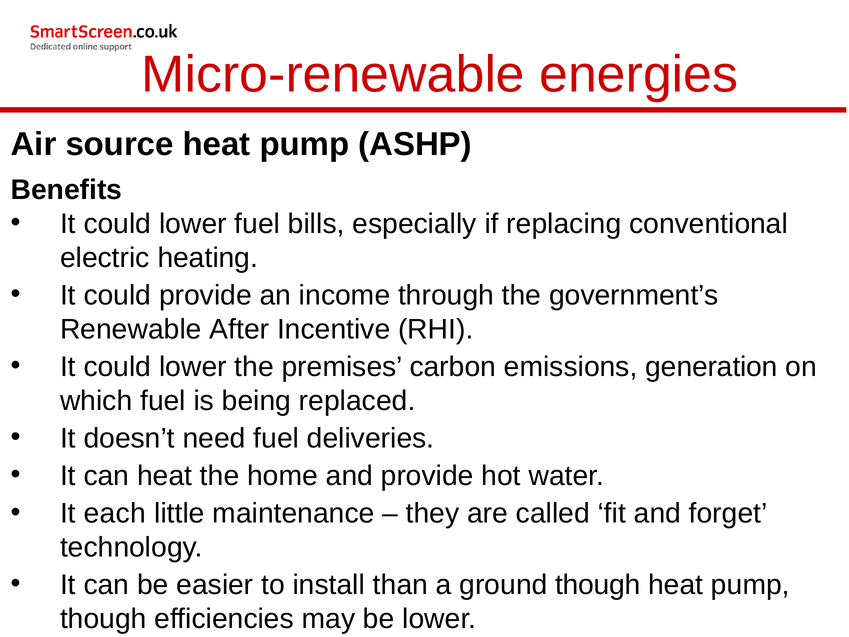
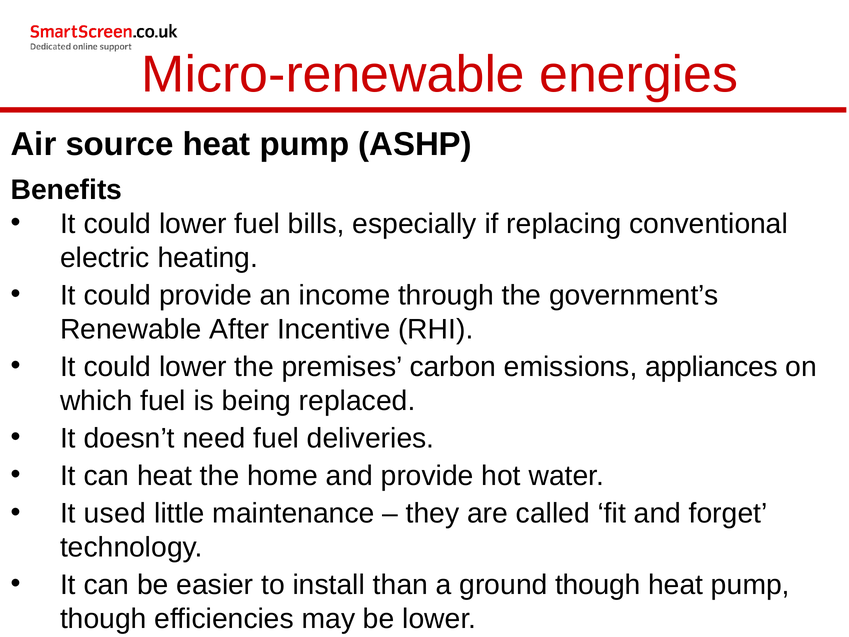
generation: generation -> appliances (712, 367)
each: each -> used (115, 513)
